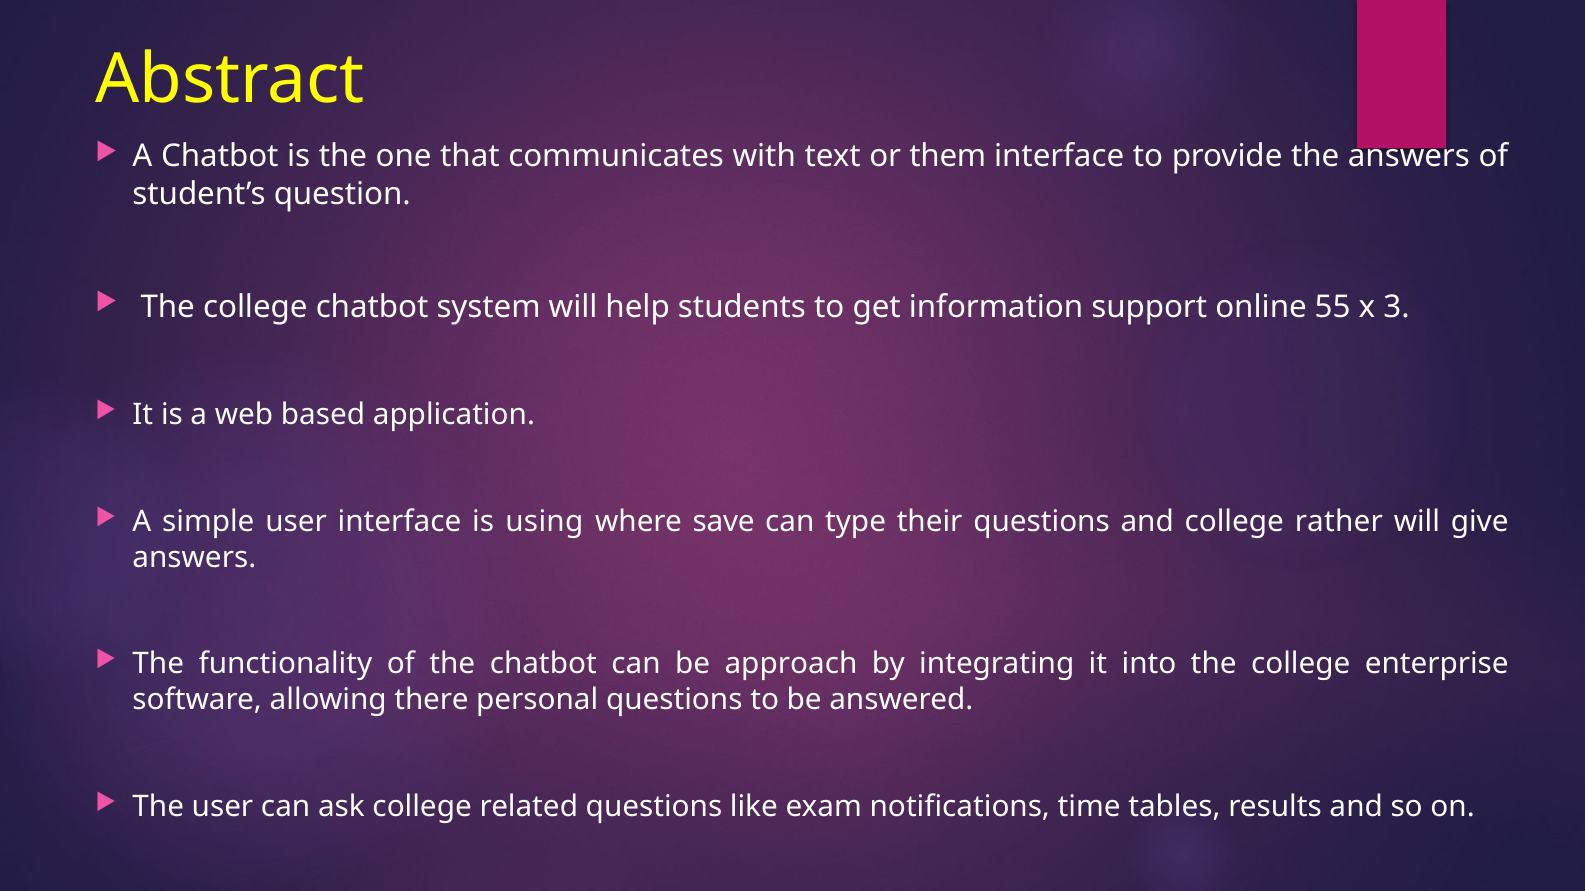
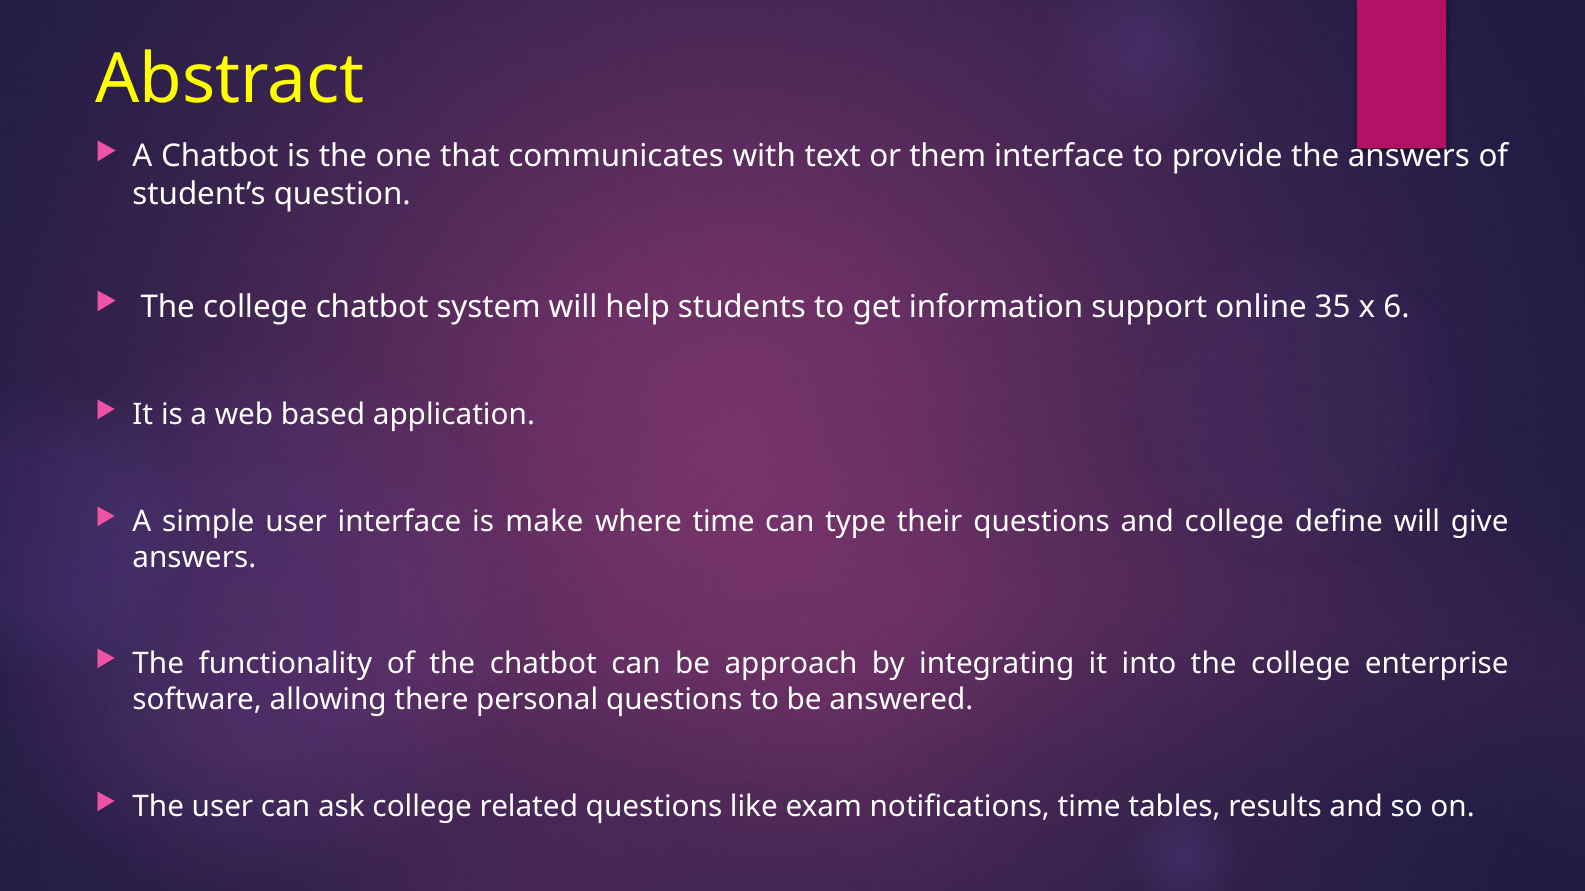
55: 55 -> 35 (1333, 307)
3: 3 -> 6 (1397, 307)
using: using -> make (544, 522)
where save: save -> time (724, 522)
rather: rather -> define (1339, 522)
